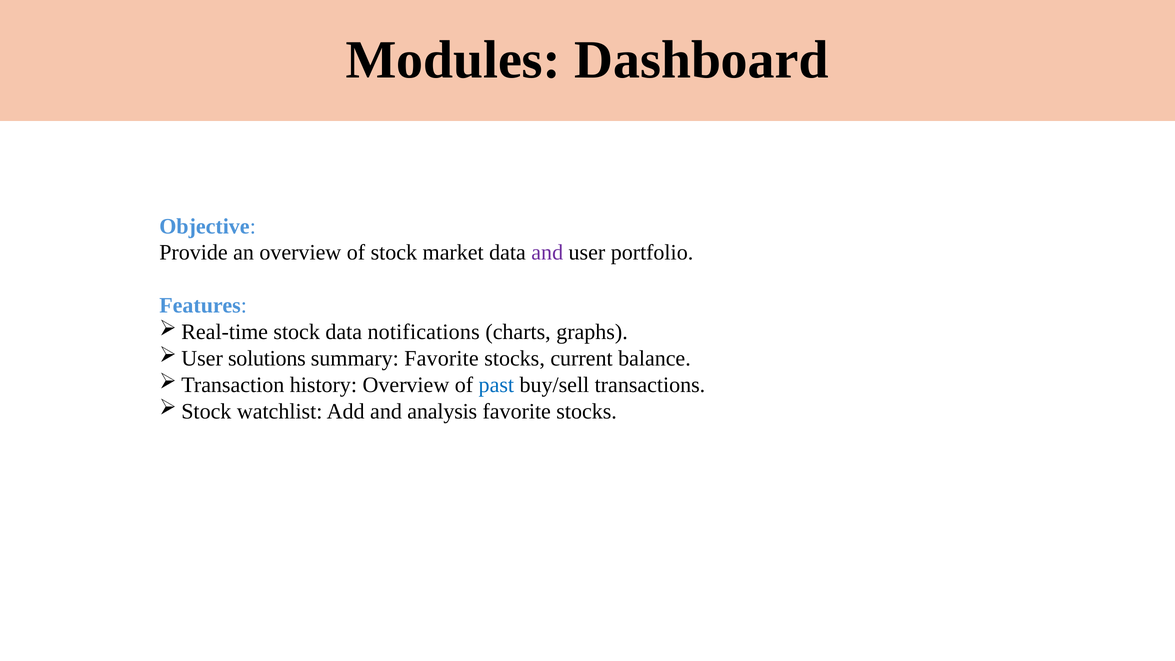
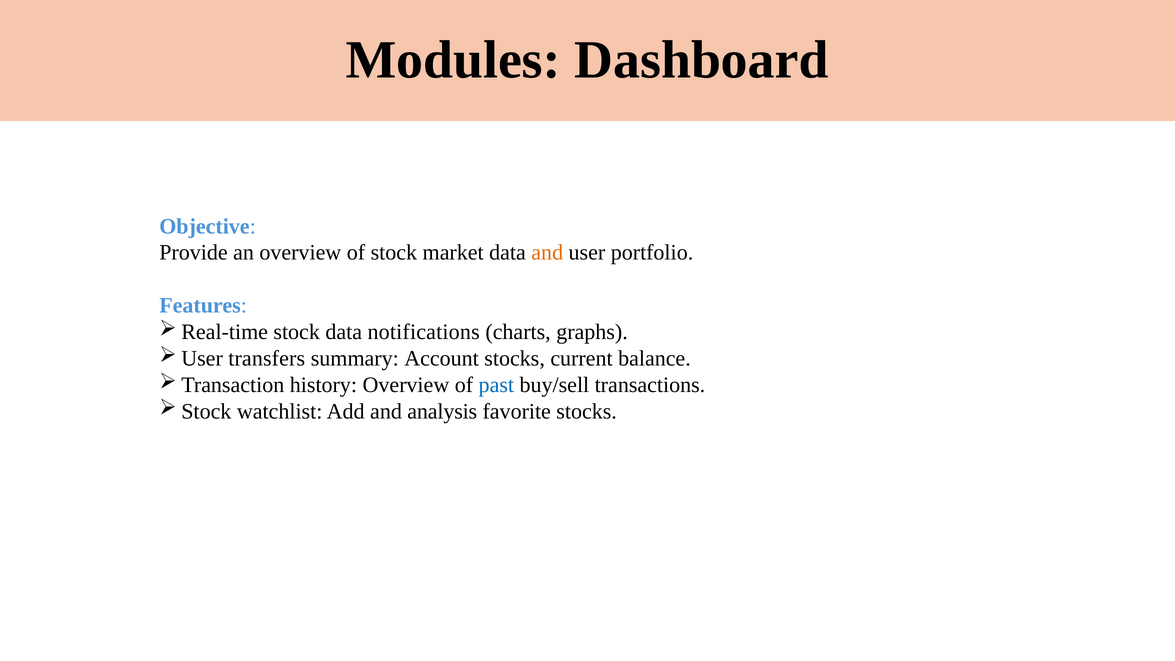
and colour: purple -> orange (547, 253)
solutions: solutions -> transfers (267, 358)
summary Favorite: Favorite -> Account (442, 358)
